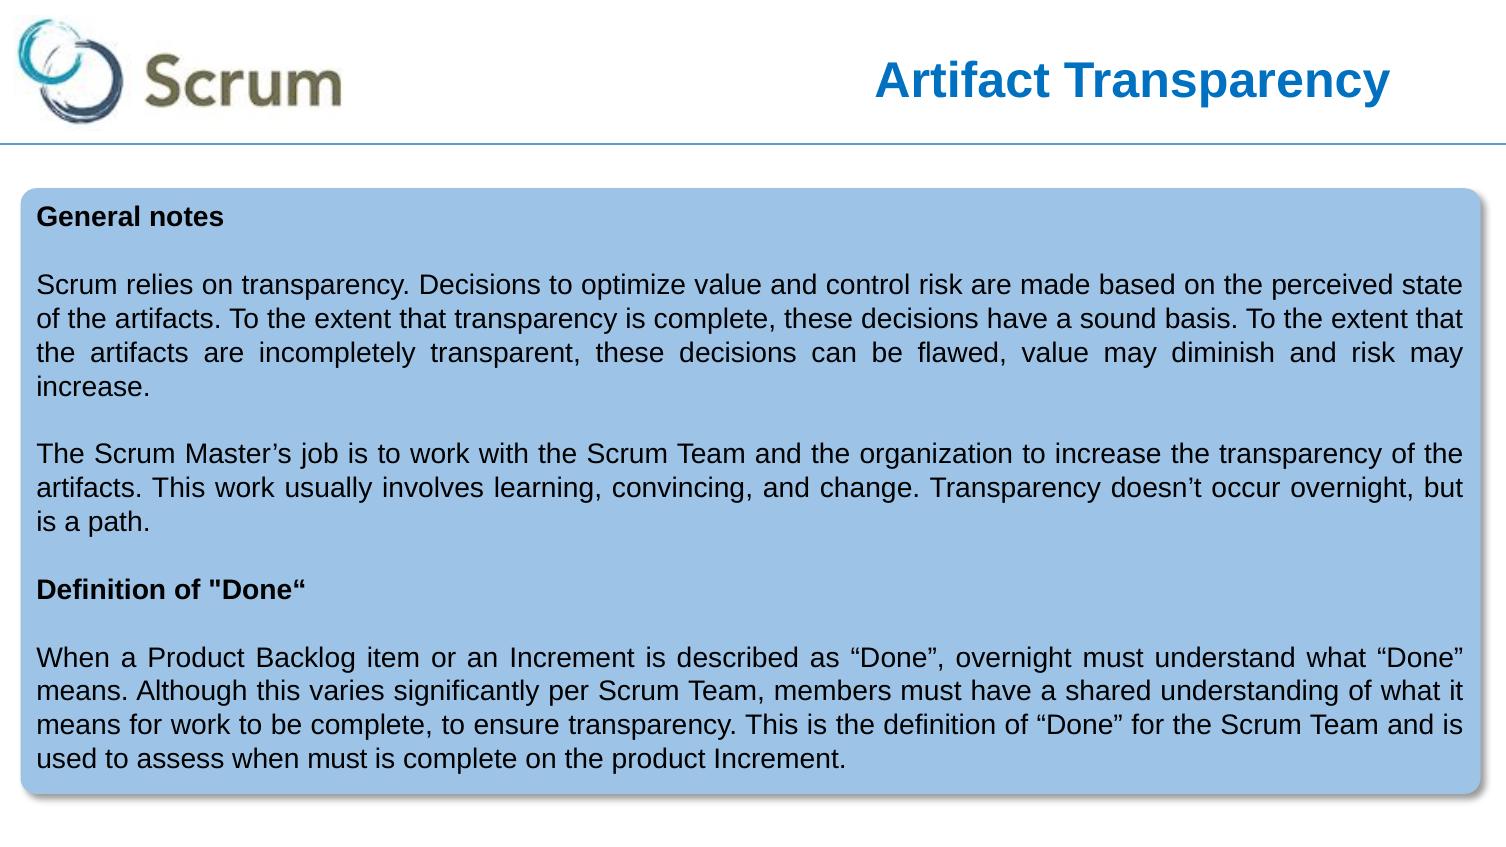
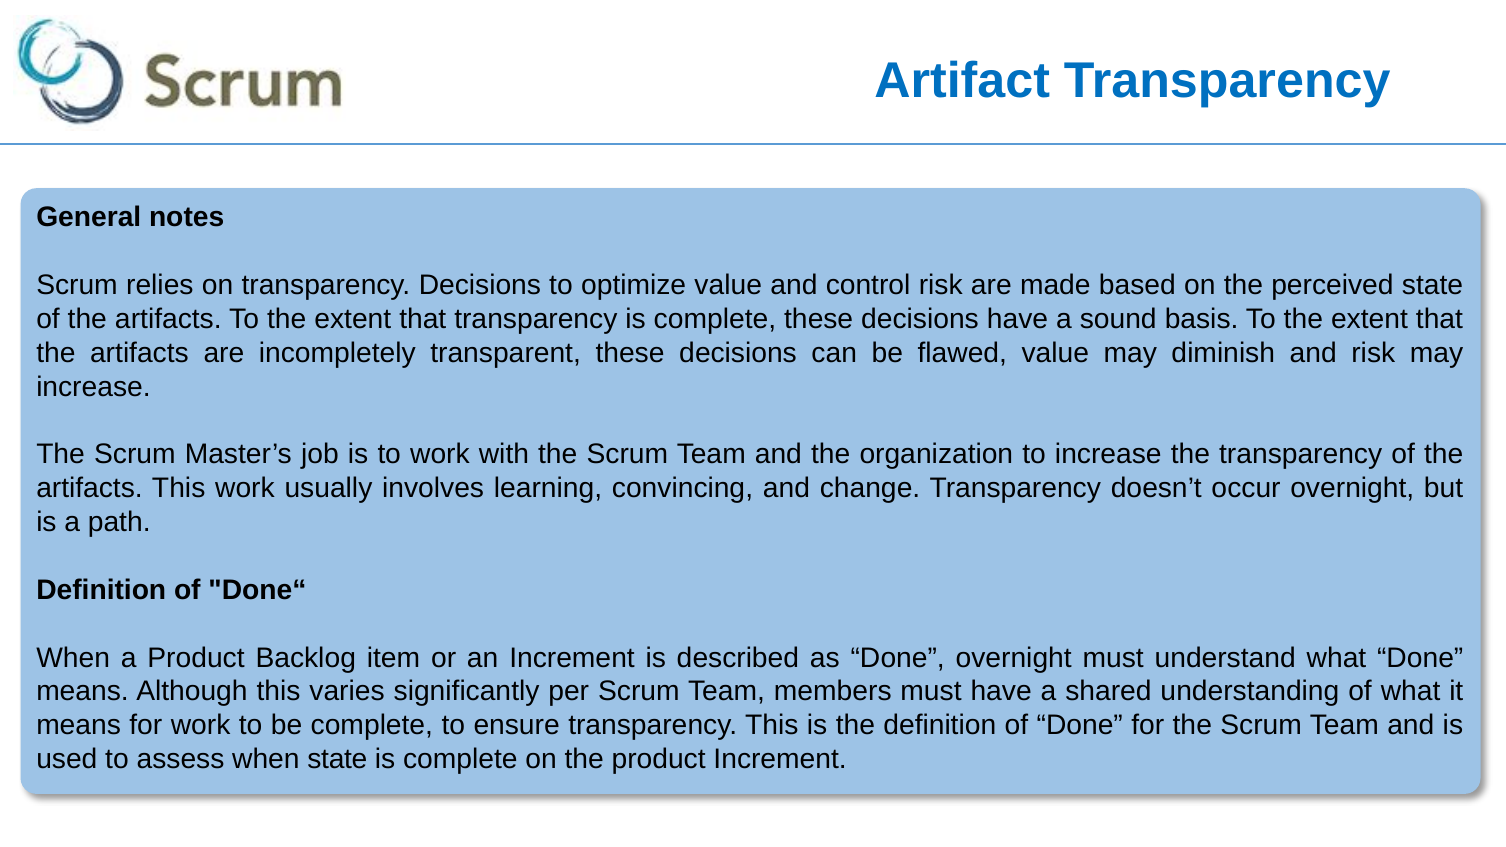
when must: must -> state (337, 759)
